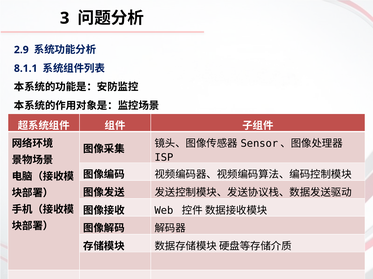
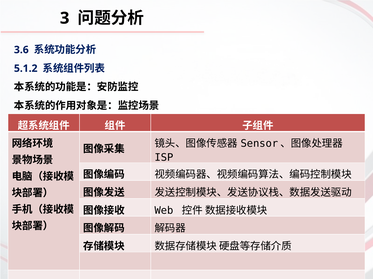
2.9: 2.9 -> 3.6 (21, 50)
8.1.1: 8.1.1 -> 5.1.2 (26, 69)
